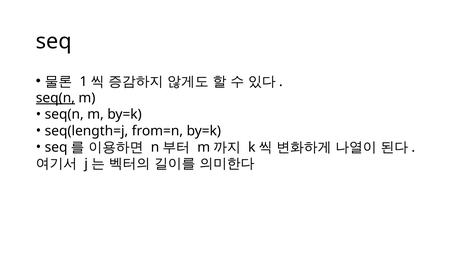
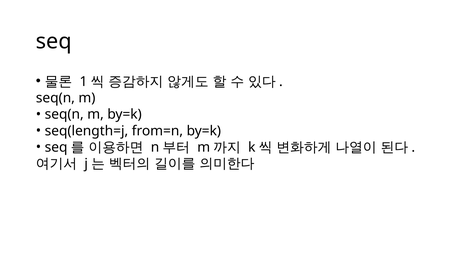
seq(n underline: present -> none (55, 98)
